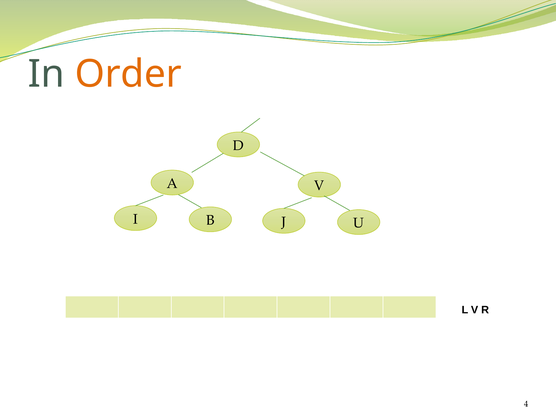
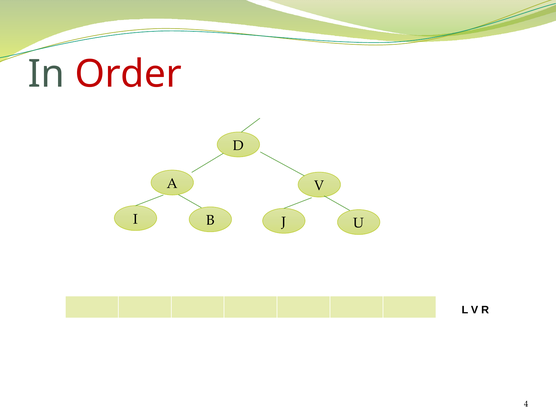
Order colour: orange -> red (128, 74)
